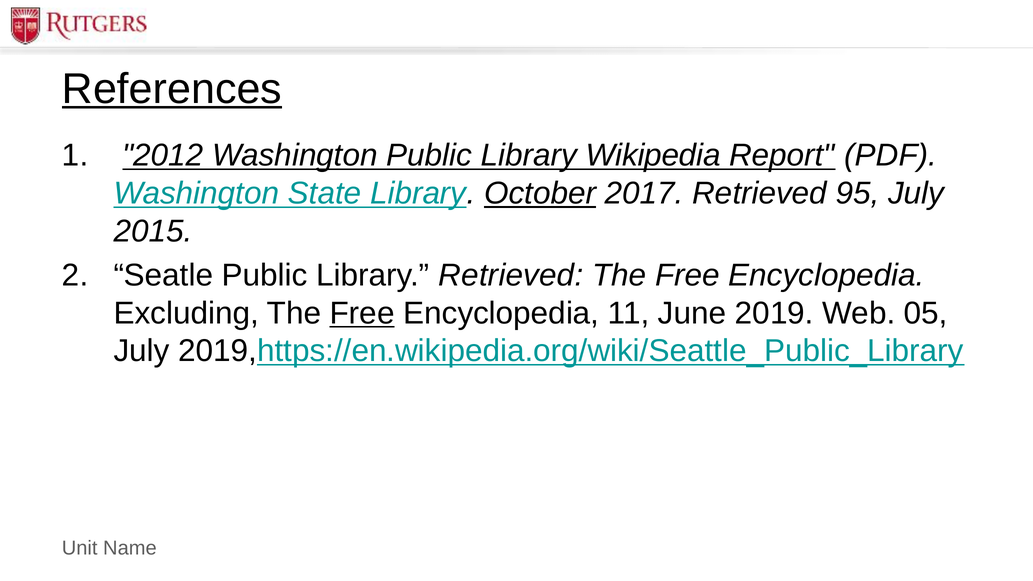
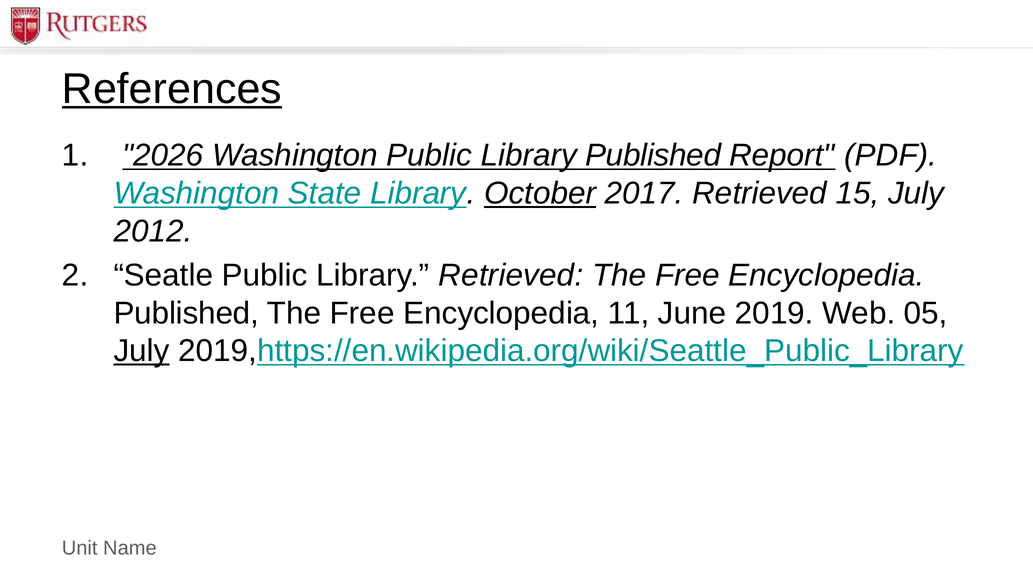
2012: 2012 -> 2026 (163, 155)
Library Wikipedia: Wikipedia -> Published (653, 155)
95: 95 -> 15 (857, 193)
2015: 2015 -> 2012 (153, 231)
Excluding: Excluding -> Published (186, 313)
Free underline: present -> none (362, 313)
July underline: none -> present (142, 351)
